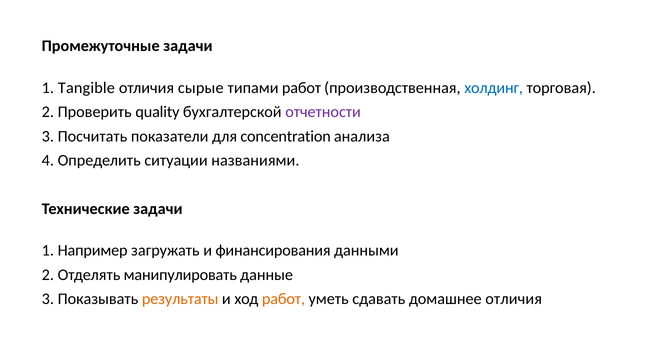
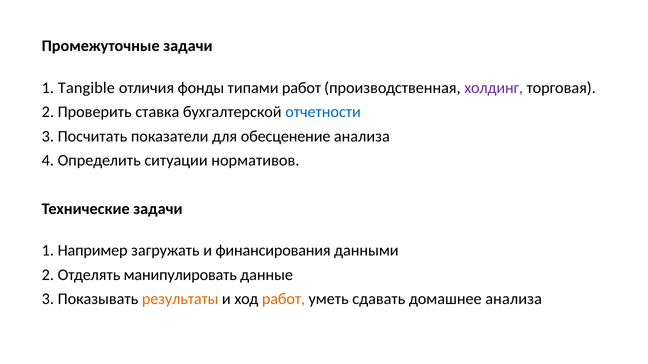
сырые: сырые -> фонды (201, 88)
холдинг colour: blue -> purple (494, 88)
quality: quality -> ставка (157, 112)
отчетности colour: purple -> blue (323, 112)
concentration: concentration -> обесценение (286, 136)
названиями: названиями -> нормативов (255, 161)
домашнее отличия: отличия -> анализа (514, 299)
